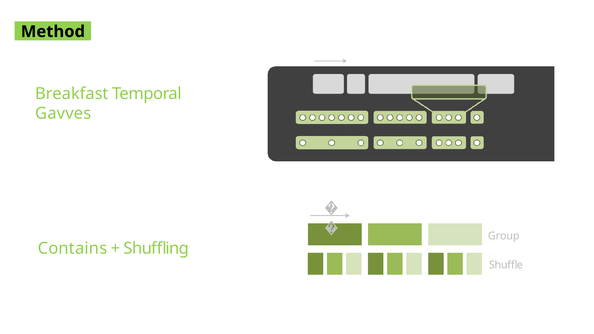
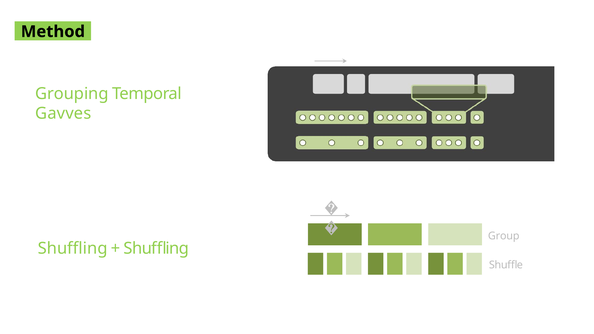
Breakfast: Breakfast -> Grouping (72, 94)
Contains: Contains -> Shuffling (73, 248)
